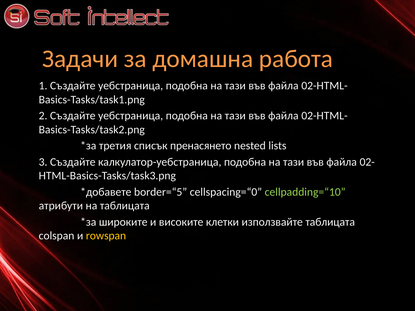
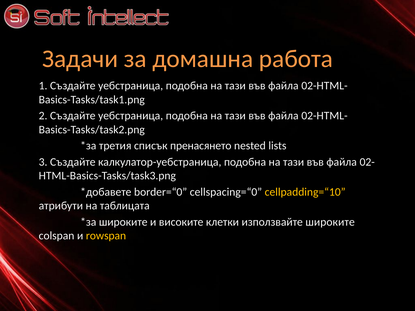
border=“5: border=“5 -> border=“0 (161, 192)
cellpadding=“10 colour: light green -> yellow (305, 192)
използвайте таблицата: таблицата -> широките (330, 222)
